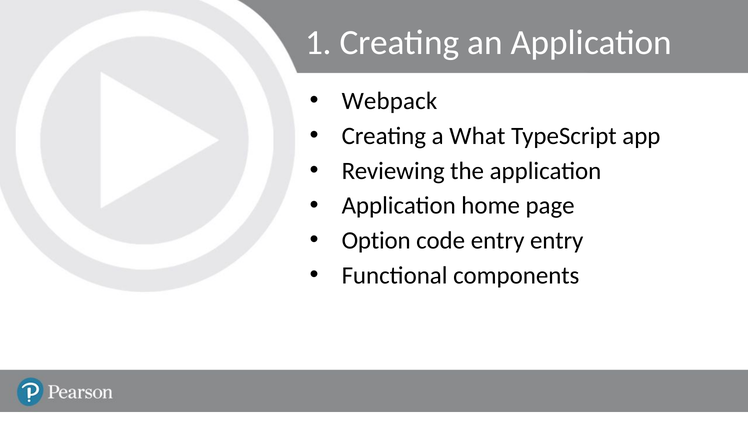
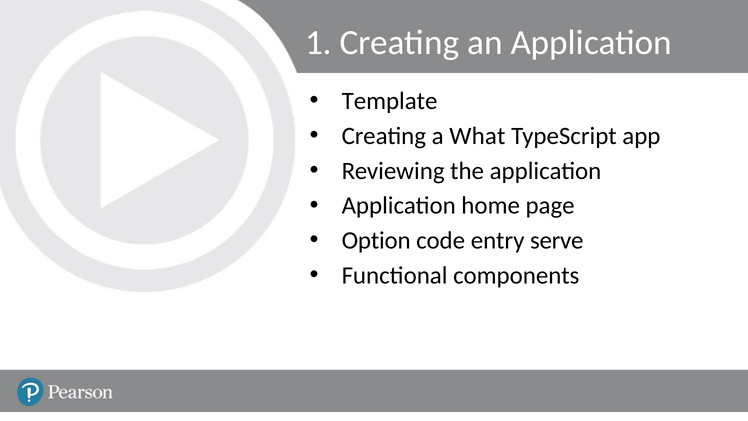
Webpack: Webpack -> Template (390, 101)
entry entry: entry -> serve (557, 240)
